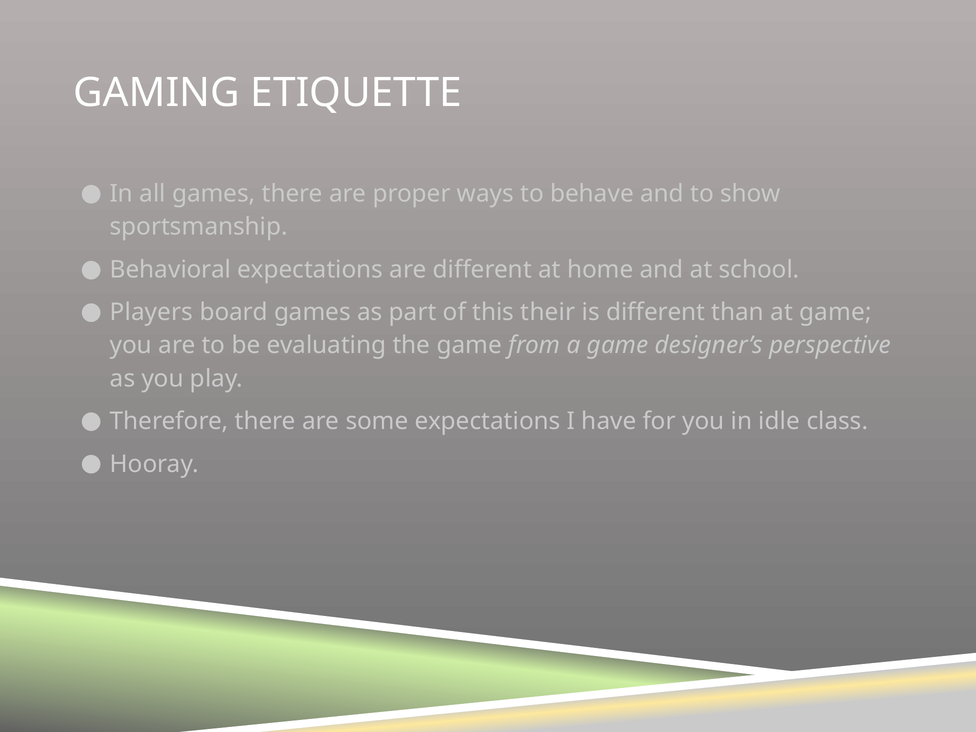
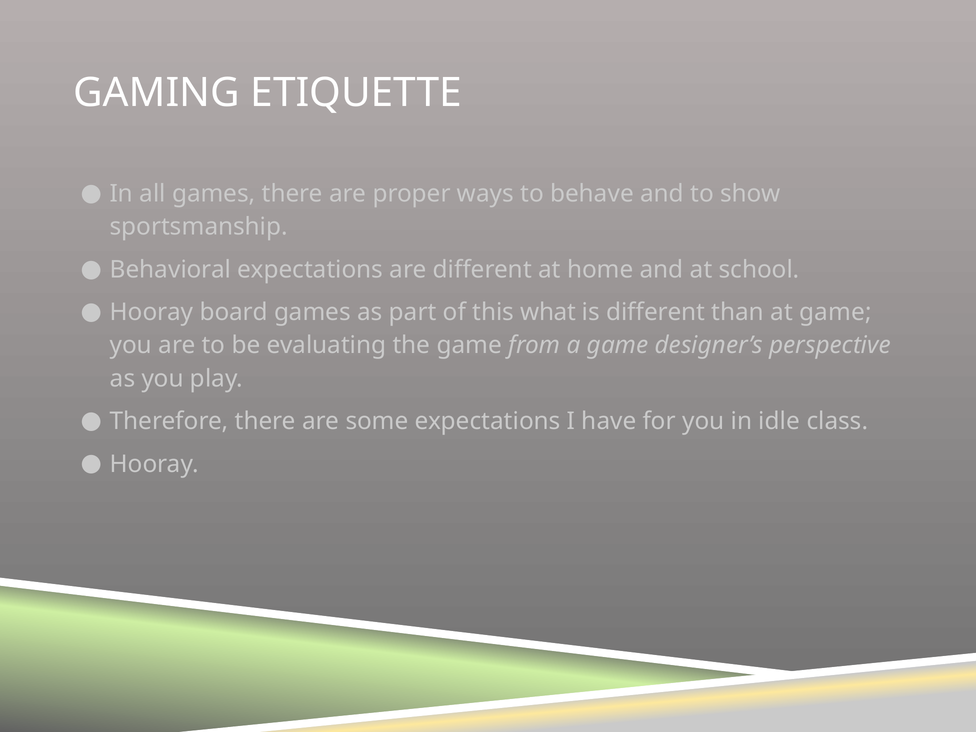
Players: Players -> Hooray (152, 312)
their: their -> what (548, 312)
